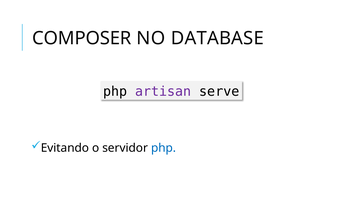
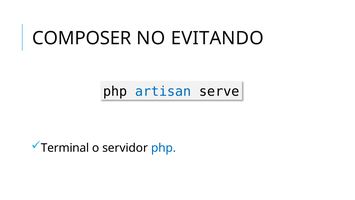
DATABASE: DATABASE -> EVITANDO (217, 38)
artisan colour: purple -> blue (163, 91)
Evitando: Evitando -> Terminal (65, 148)
